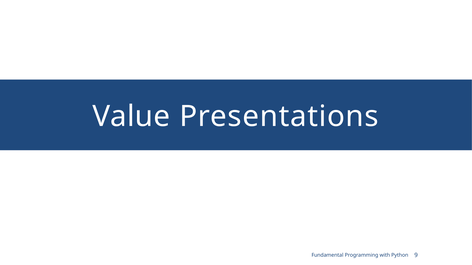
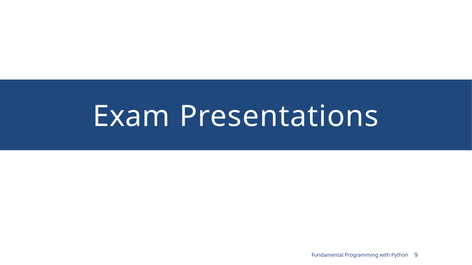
Value: Value -> Exam (131, 117)
